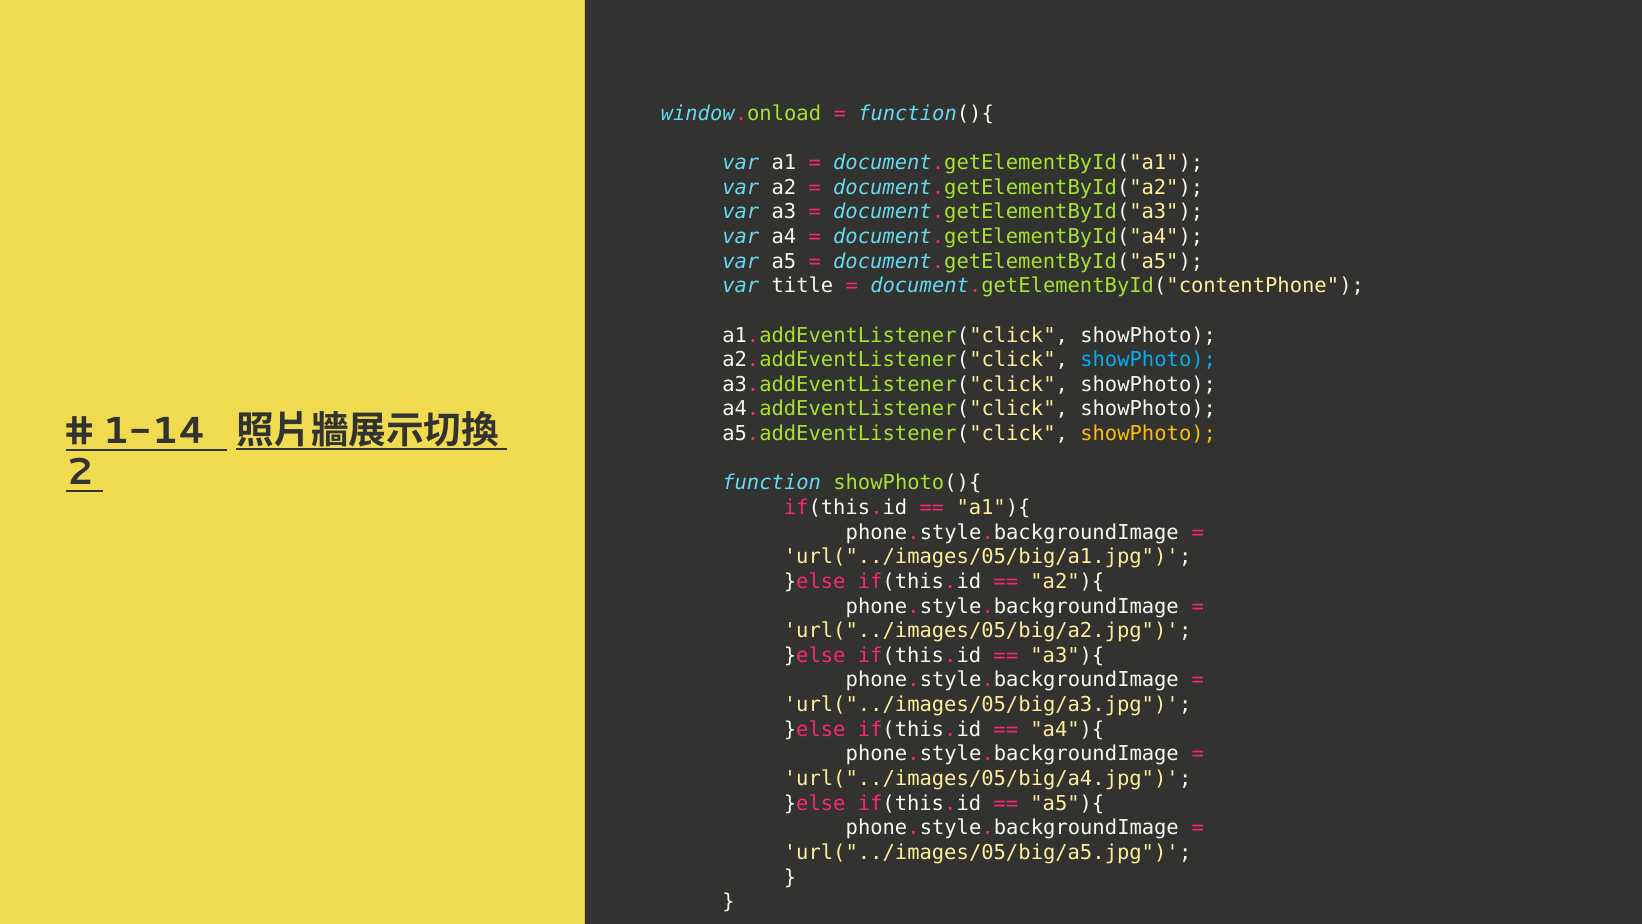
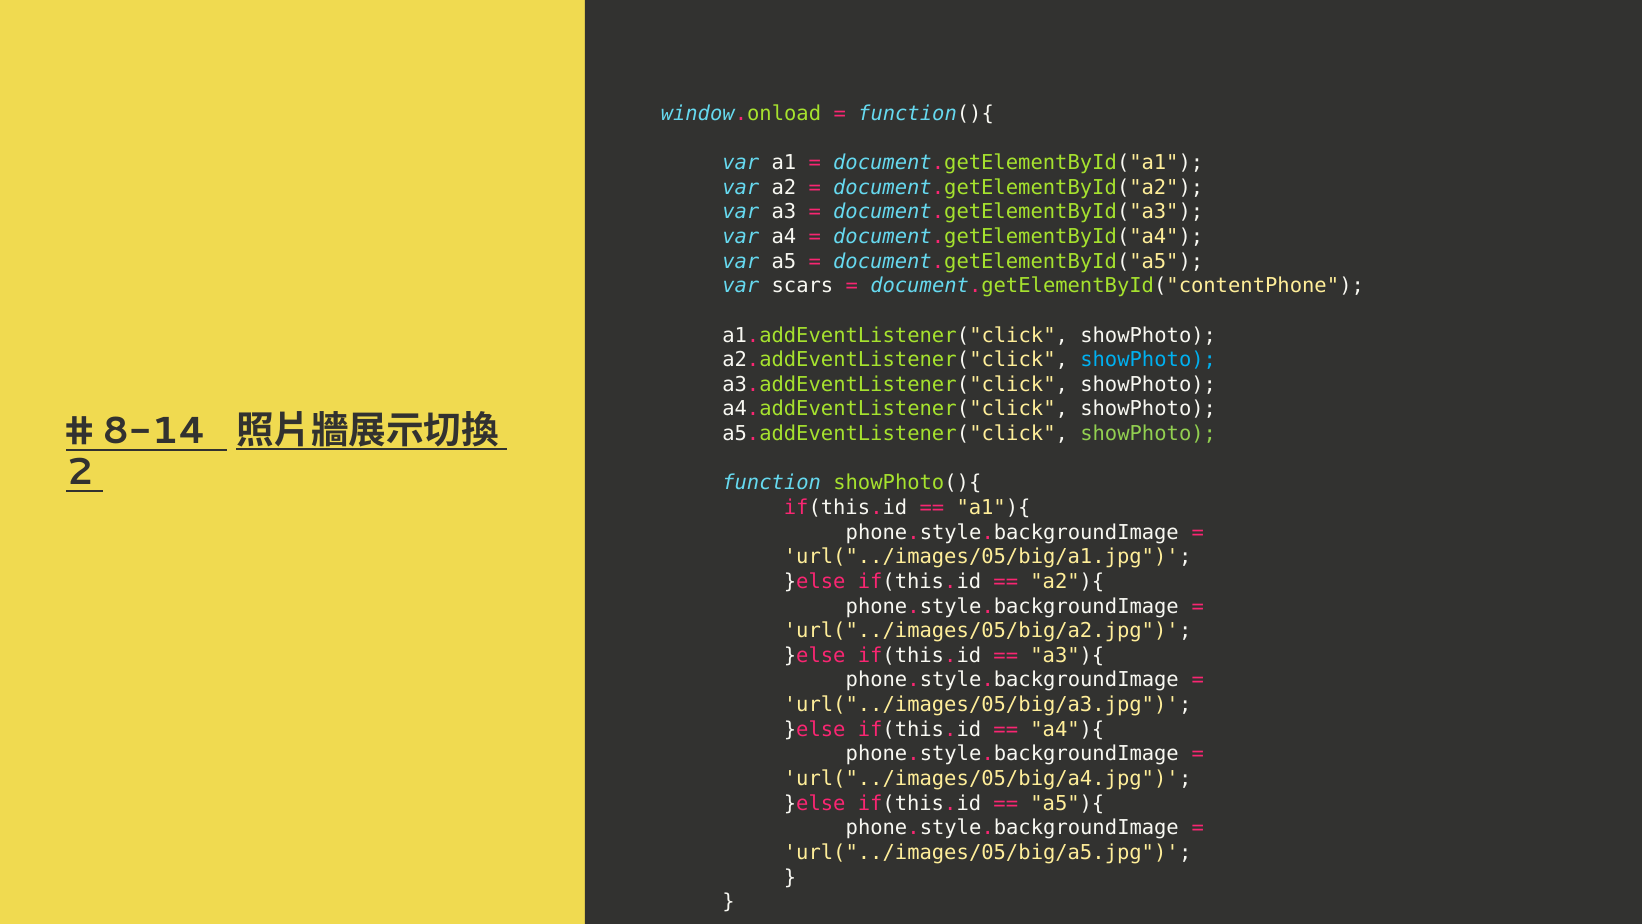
title: title -> scars (802, 286)
1-14: 1-14 -> 8-14 (154, 431)
showPhoto colour: yellow -> light green (1148, 434)
